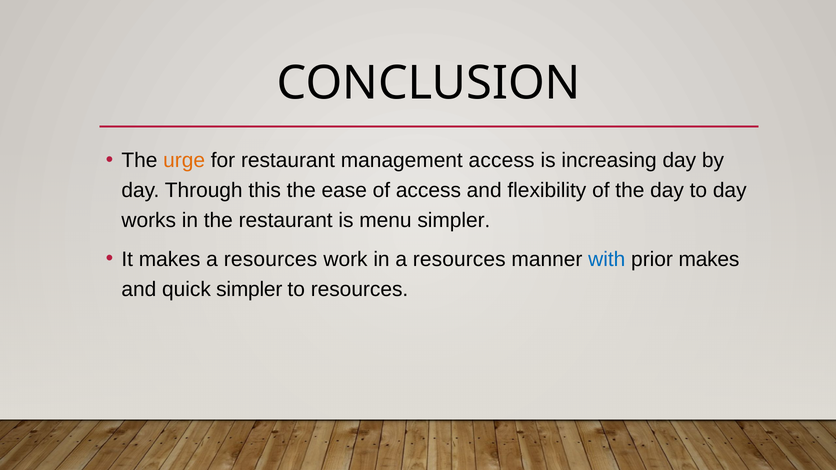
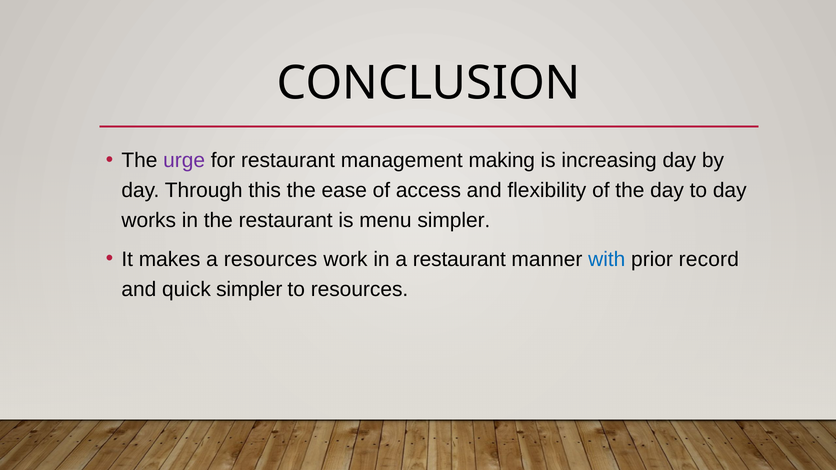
urge colour: orange -> purple (184, 160)
management access: access -> making (502, 160)
in a resources: resources -> restaurant (459, 259)
prior makes: makes -> record (709, 259)
